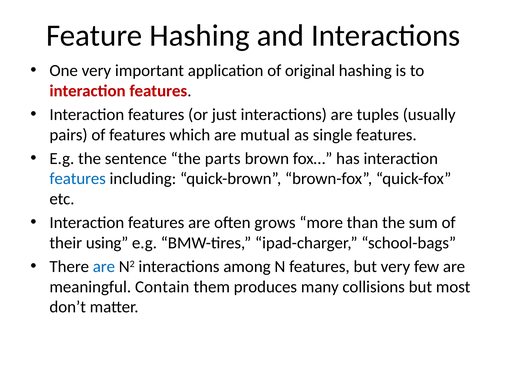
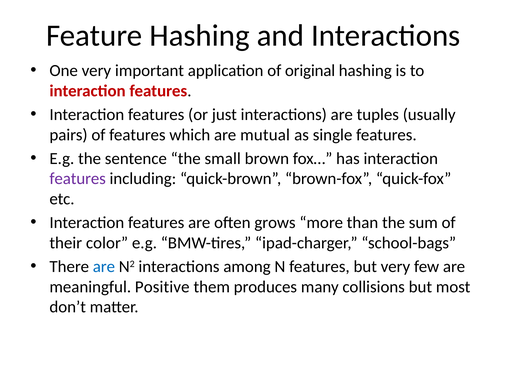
parts: parts -> small (223, 159)
features colour: blue -> purple (78, 179)
using: using -> color (107, 243)
Contain: Contain -> Positive (162, 287)
